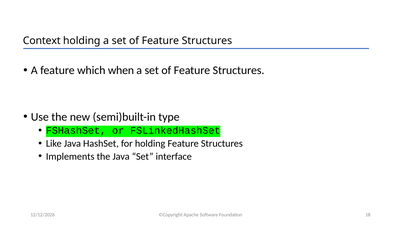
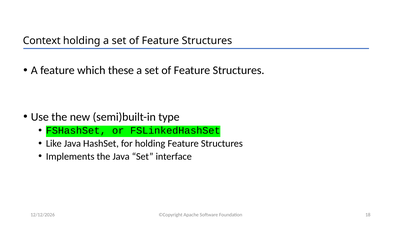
when: when -> these (121, 71)
